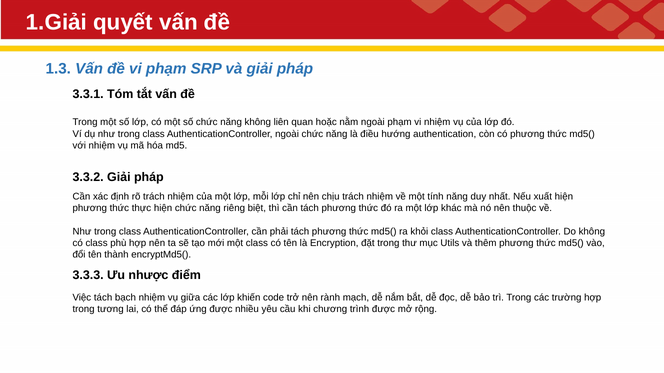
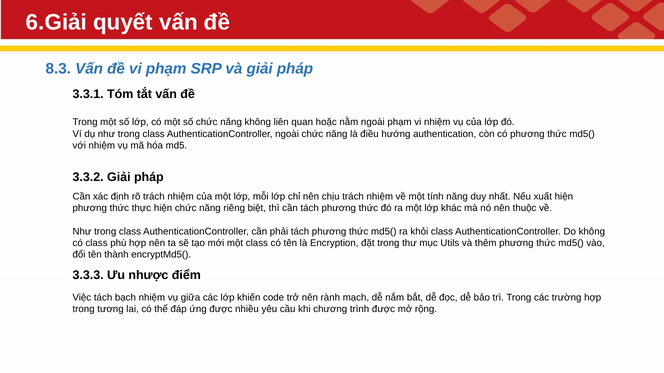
1.Giải: 1.Giải -> 6.Giải (56, 22)
1.3: 1.3 -> 8.3 (58, 69)
